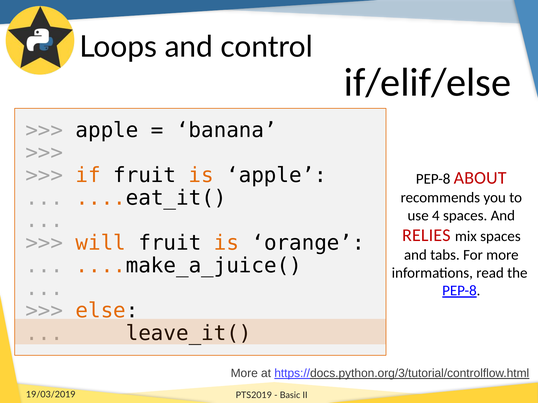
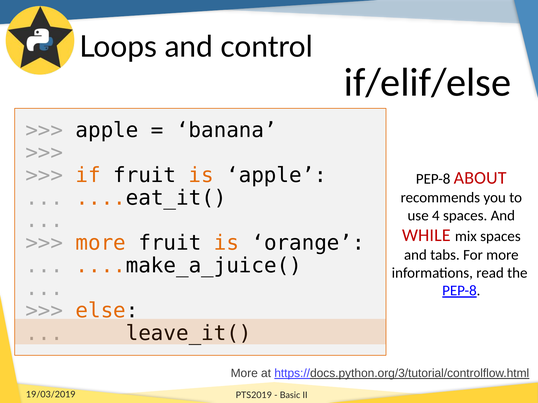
RELIES: RELIES -> WHILE (426, 236)
will: will -> more (101, 243)
